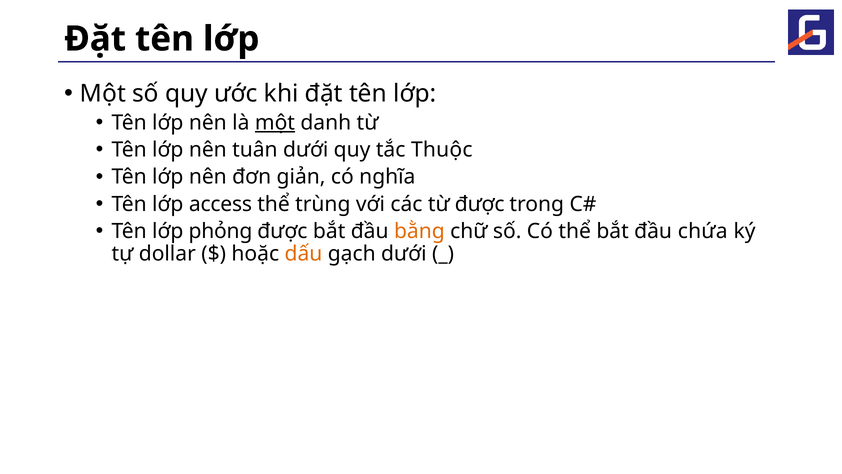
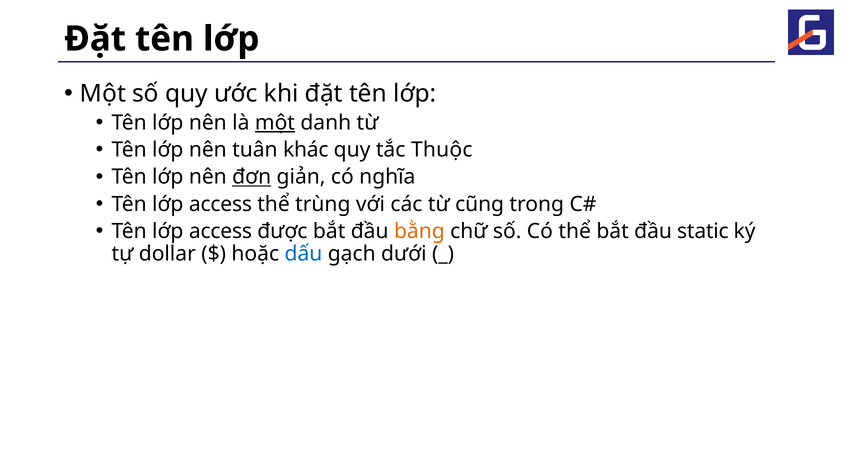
tuân dưới: dưới -> khác (306, 150)
đơn underline: none -> present (252, 177)
từ được: được -> cũng (480, 204)
phỏng: phỏng -> access (220, 231)
chứa: chứa -> static (703, 231)
dấu colour: orange -> blue (303, 254)
